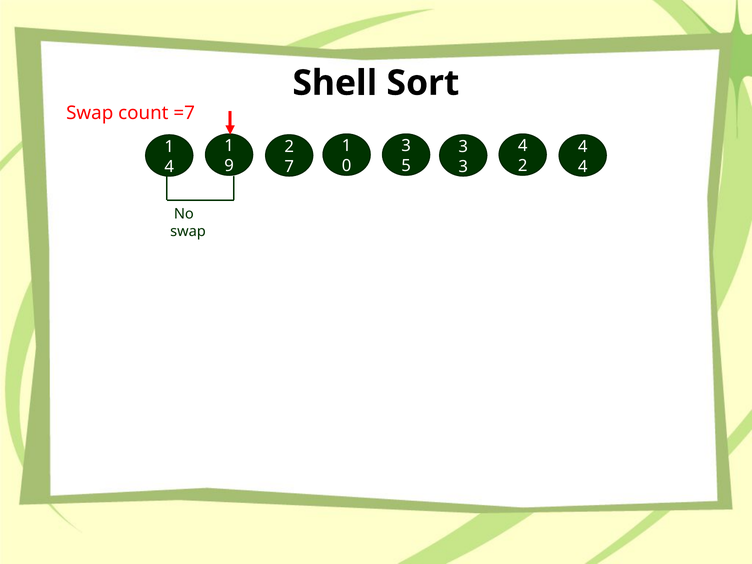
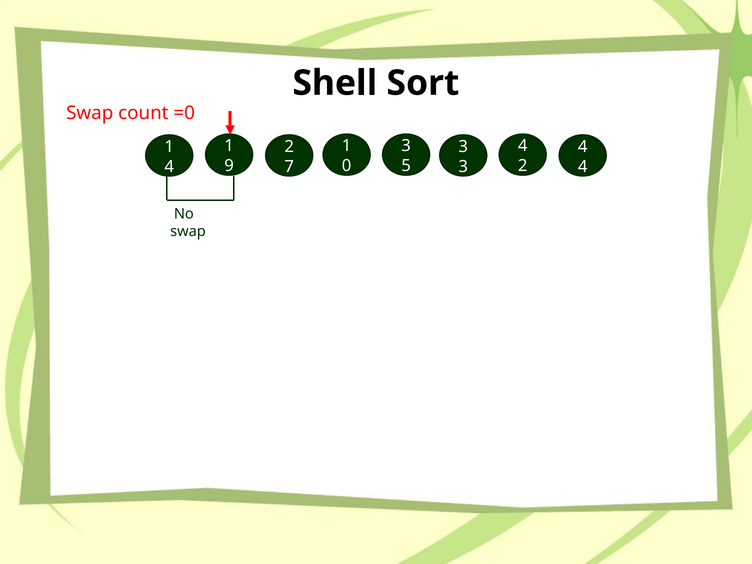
=7: =7 -> =0 (184, 113)
